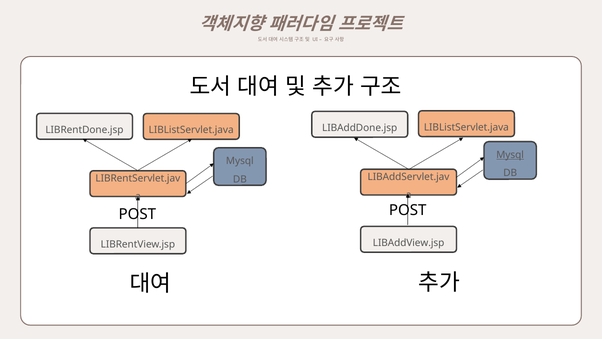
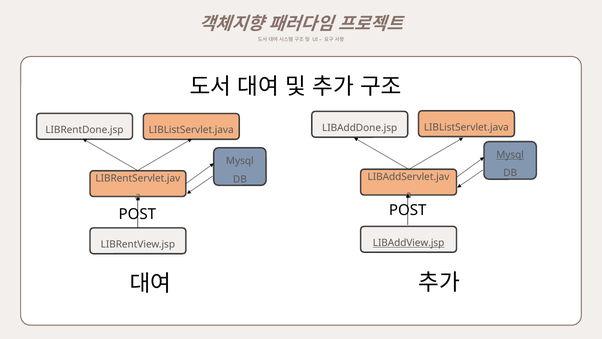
LIBAddView.jsp underline: none -> present (409, 243)
